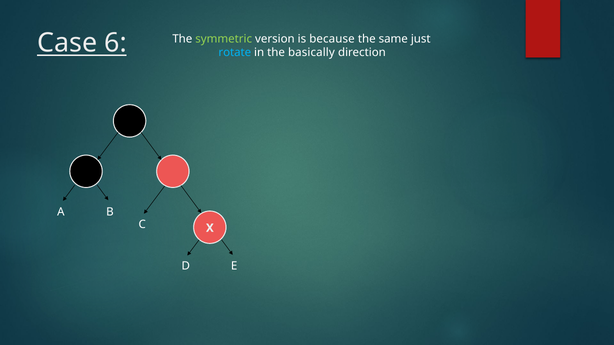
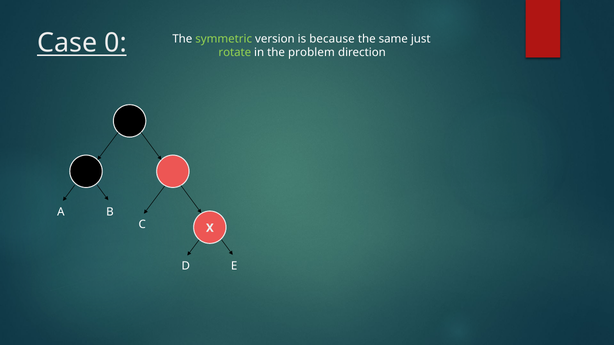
6: 6 -> 0 (115, 43)
rotate colour: light blue -> light green (235, 53)
basically: basically -> problem (311, 53)
